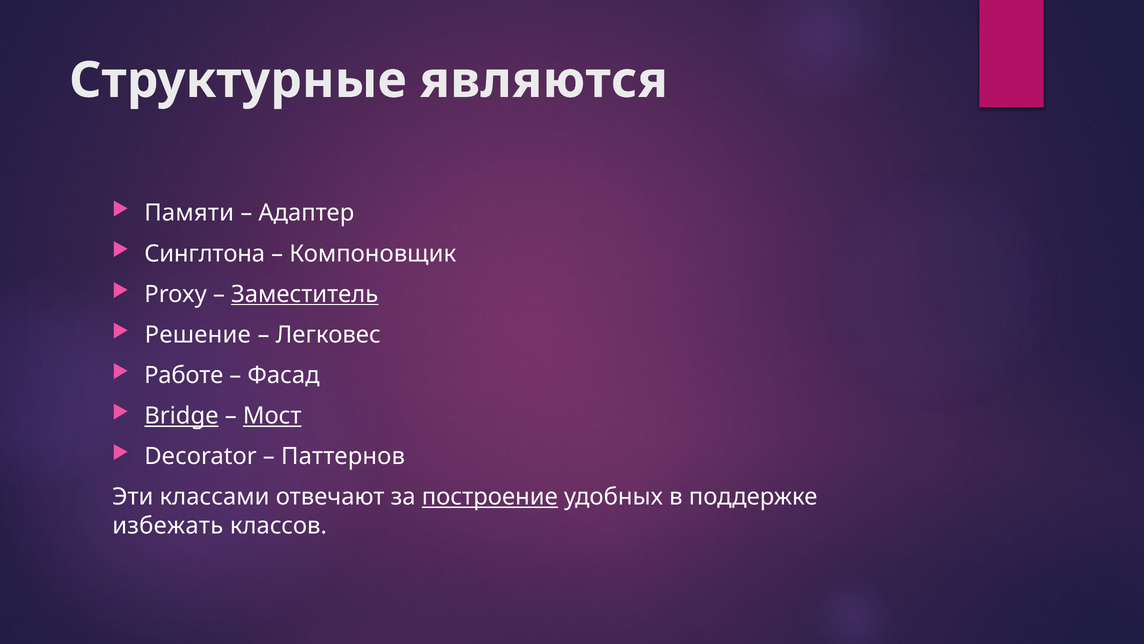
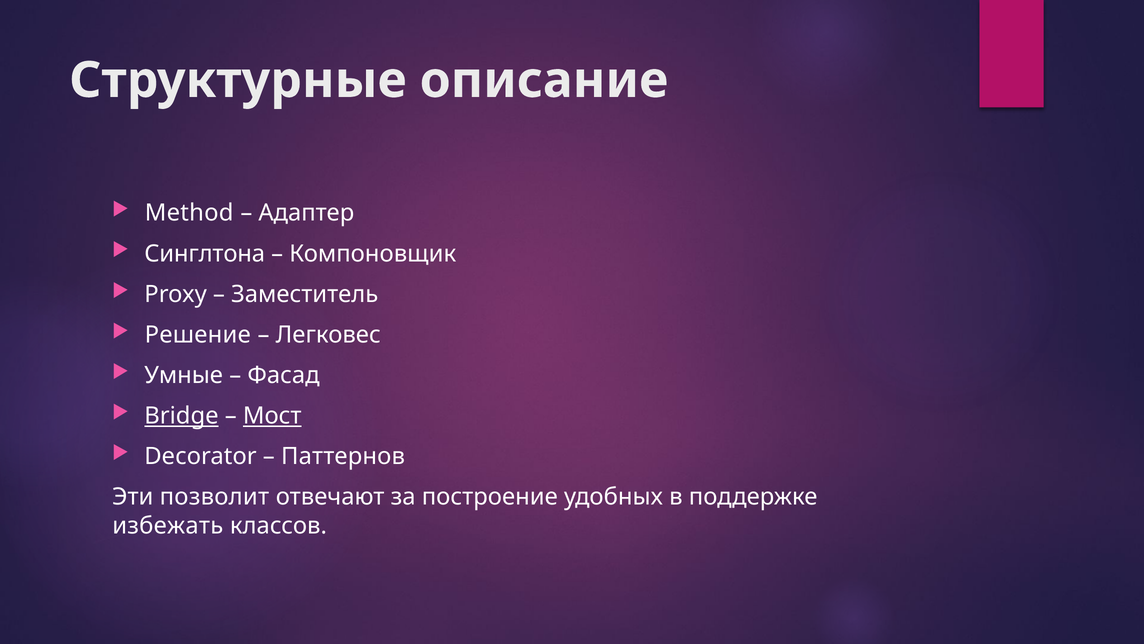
являются: являются -> описание (544, 80)
Памяти: Памяти -> Method (189, 213)
Заместитель underline: present -> none (305, 294)
Работе: Работе -> Умные (184, 375)
классами: классами -> позволит (214, 497)
построение underline: present -> none (490, 497)
